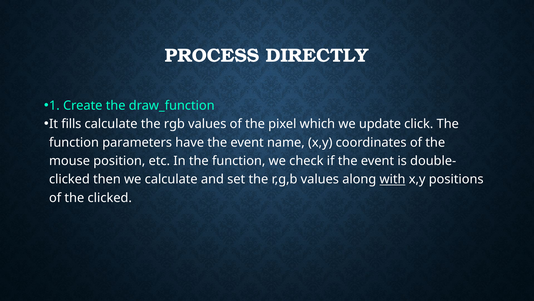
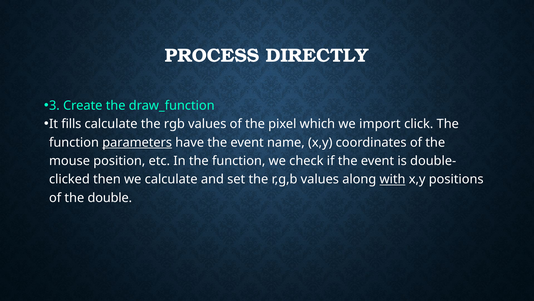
1: 1 -> 3 (54, 105)
update: update -> import (380, 124)
parameters underline: none -> present (137, 142)
the clicked: clicked -> double (110, 197)
